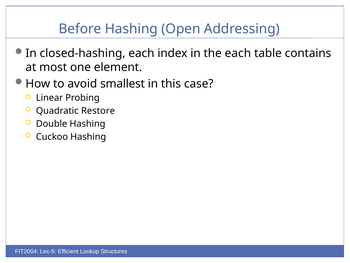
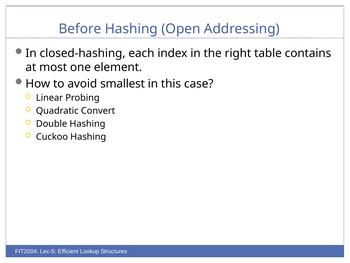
the each: each -> right (238, 53)
Restore: Restore -> Convert (98, 111)
